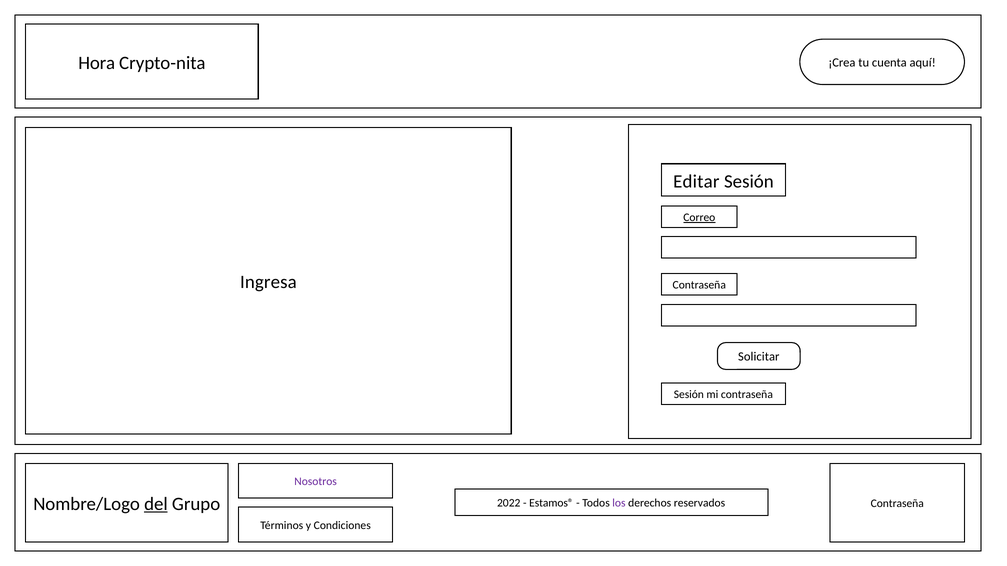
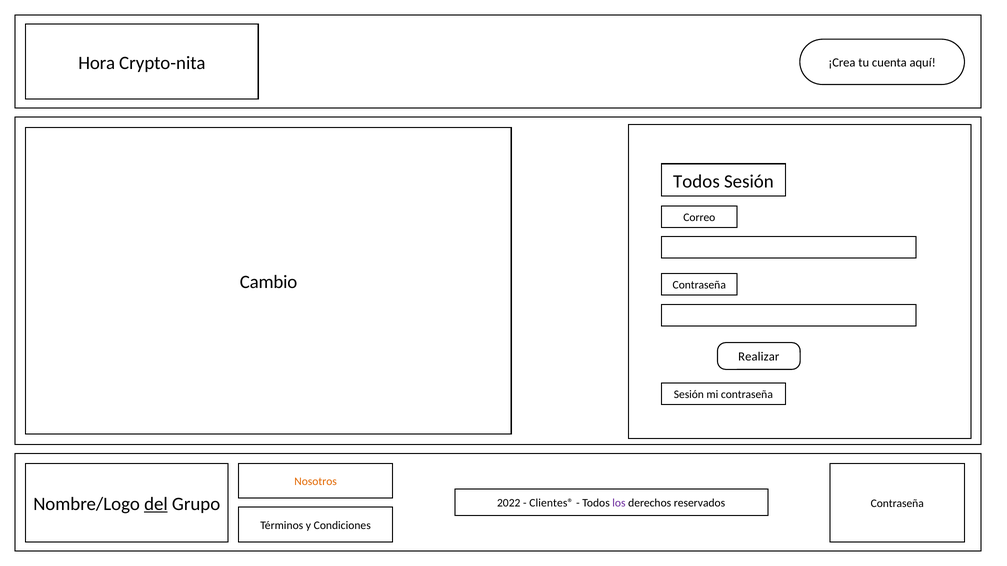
Editar: Editar -> Todos (696, 181)
Correo underline: present -> none (699, 218)
Ingresa: Ingresa -> Cambio (269, 282)
Solicitar: Solicitar -> Realizar (759, 357)
Nosotros colour: purple -> orange (316, 482)
Estamos®: Estamos® -> Clientes® (551, 503)
